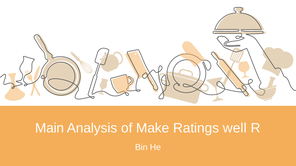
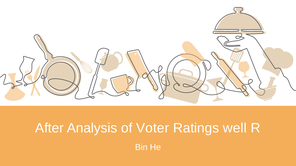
Main: Main -> After (50, 128)
Make: Make -> Voter (153, 128)
